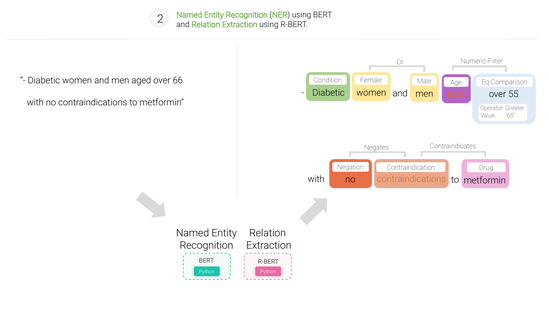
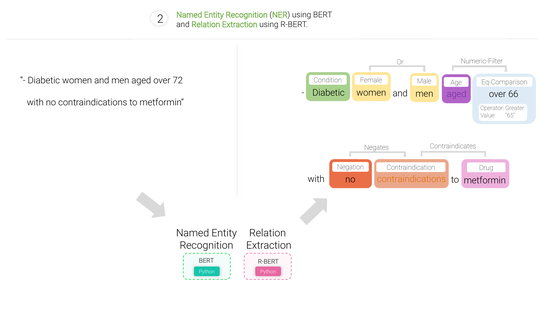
66: 66 -> 72 (178, 80)
55: 55 -> 66 (513, 94)
aged colour: orange -> purple (457, 94)
